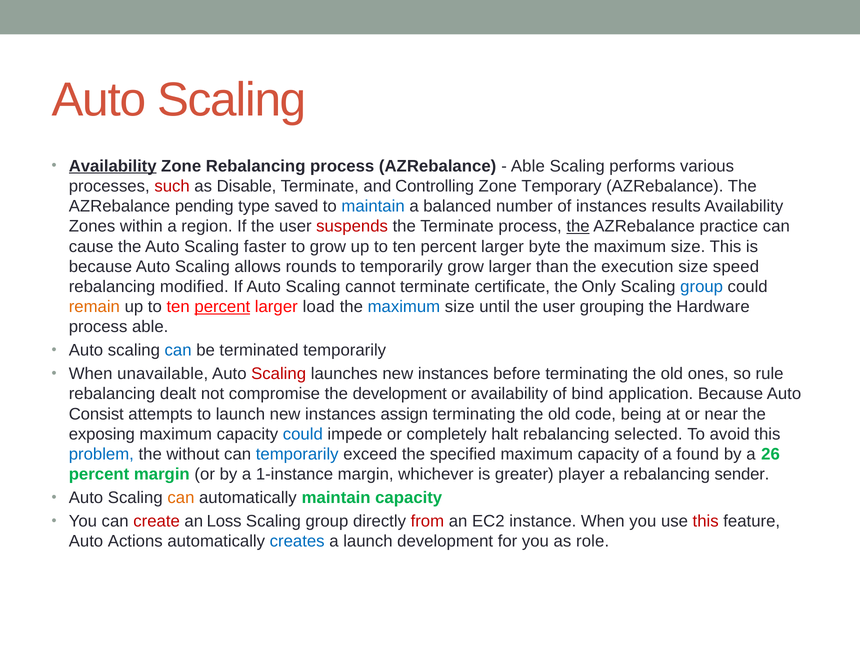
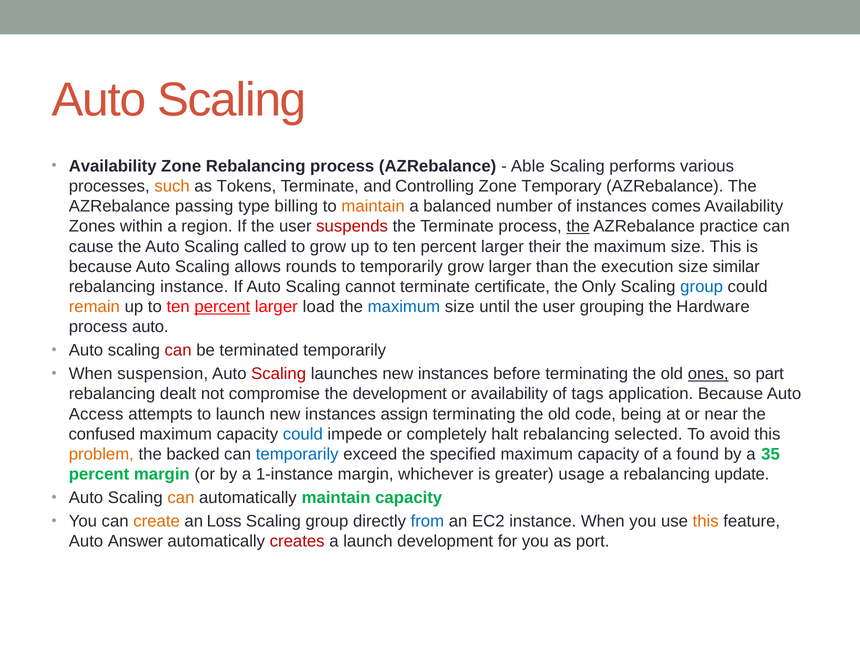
Availability underline: present -> none (113, 166)
such colour: red -> orange (172, 186)
Disable: Disable -> Tokens (246, 186)
pending: pending -> passing (204, 206)
saved: saved -> billing (296, 206)
maintain colour: blue -> orange (373, 206)
results: results -> comes (676, 206)
faster: faster -> called (265, 246)
byte: byte -> their (545, 246)
speed: speed -> similar (736, 267)
rebalancing modified: modified -> instance (194, 287)
process able: able -> auto (150, 327)
can colour: blue -> red (178, 350)
unavailable: unavailable -> suspension (163, 374)
ones underline: none -> present (708, 374)
rule: rule -> part (770, 374)
bind: bind -> tags (587, 394)
Consist: Consist -> Access (96, 414)
exposing: exposing -> confused (102, 434)
problem colour: blue -> orange (101, 454)
without: without -> backed (193, 454)
26: 26 -> 35 (771, 454)
player: player -> usage (582, 474)
sender: sender -> update (742, 474)
create colour: red -> orange (157, 521)
from colour: red -> blue (427, 521)
this colour: red -> orange (706, 521)
Actions: Actions -> Answer (135, 541)
creates colour: blue -> red (297, 541)
role: role -> port (593, 541)
